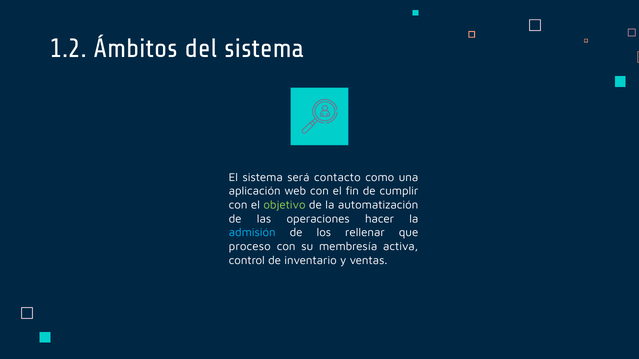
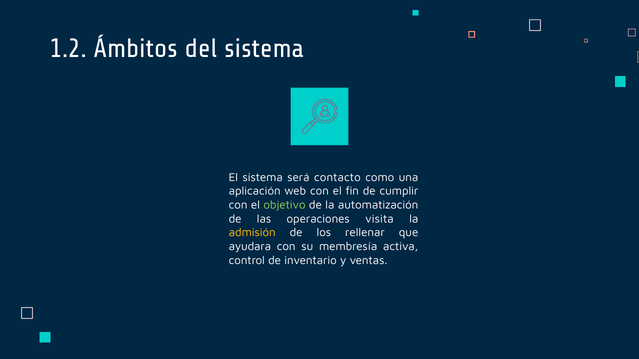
hacer: hacer -> visita (379, 219)
admisión colour: light blue -> yellow (252, 233)
proceso: proceso -> ayudara (250, 247)
